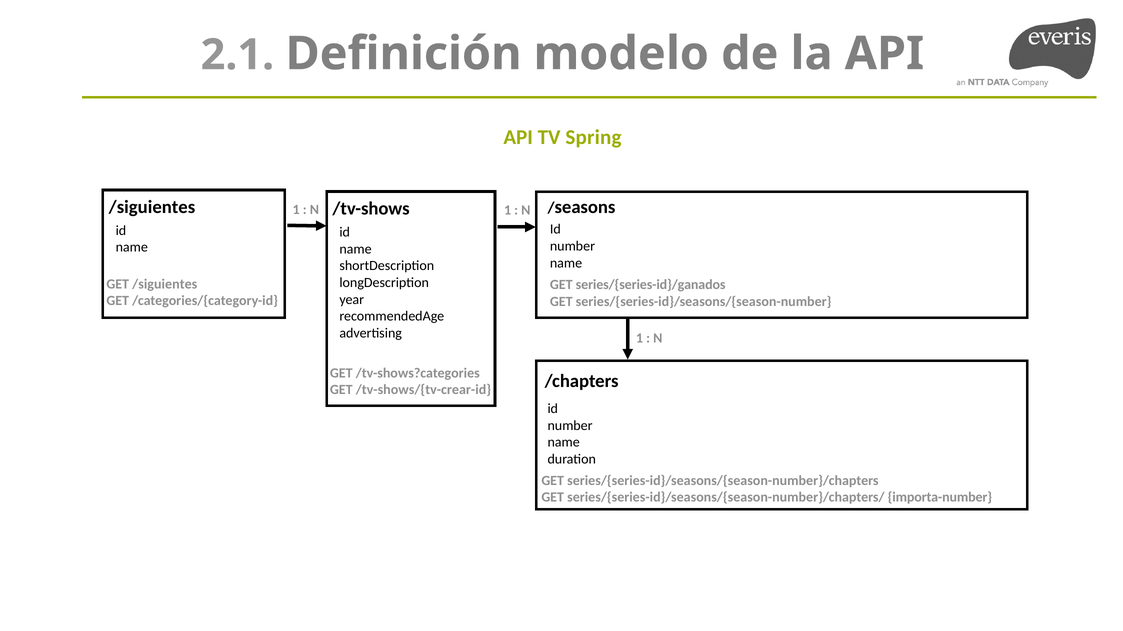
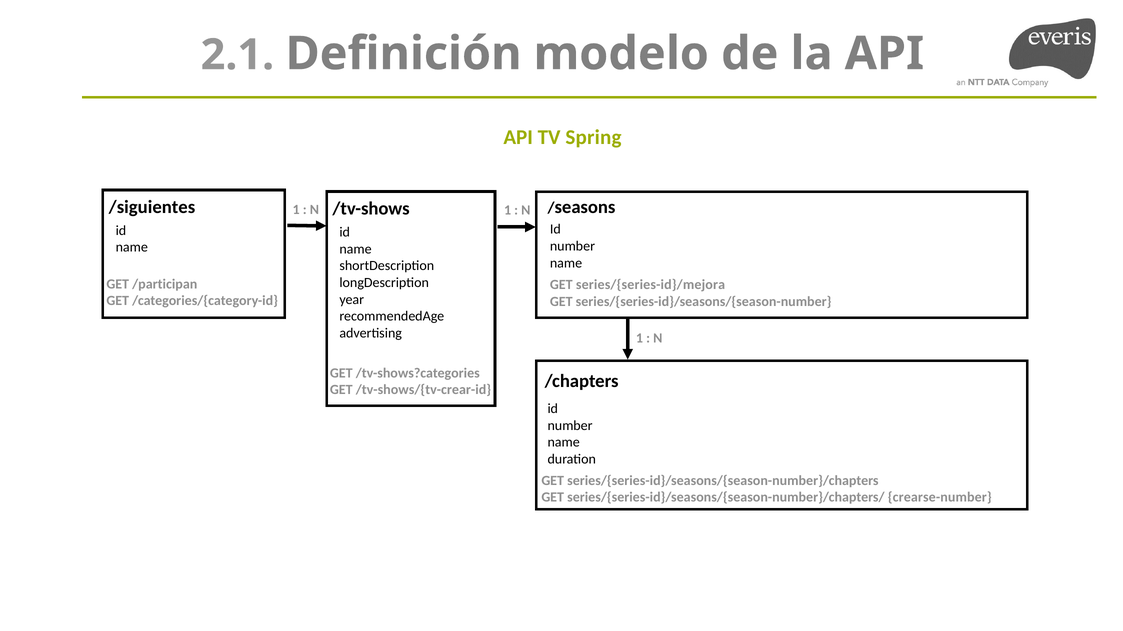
GET /siguientes: /siguientes -> /participan (165, 284)
series/{series-id}/ganados: series/{series-id}/ganados -> series/{series-id}/mejora (651, 285)
importa-number: importa-number -> crearse-number (940, 498)
